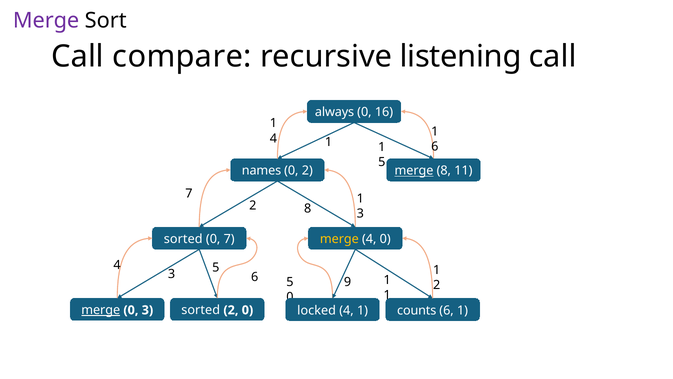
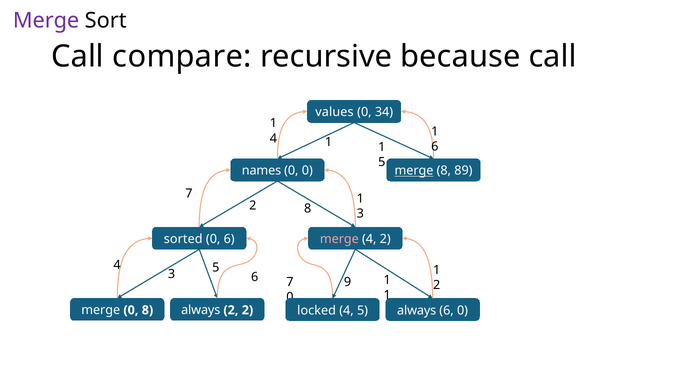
listening: listening -> because (460, 57)
always: always -> values (334, 112)
16: 16 -> 34 (384, 112)
0 2: 2 -> 0 (307, 171)
11: 11 -> 89 (463, 171)
0 7: 7 -> 6 (229, 239)
merge colour: yellow -> pink (339, 239)
4 0: 0 -> 2 (385, 239)
6 5: 5 -> 7 (290, 282)
merge underline: present -> none (101, 310)
0 3: 3 -> 8 (147, 310)
sorted: sorted -> always (201, 310)
2 0: 0 -> 2 (247, 310)
4 1: 1 -> 5 (362, 310)
counts: counts -> always (417, 310)
6 1: 1 -> 0 (463, 310)
